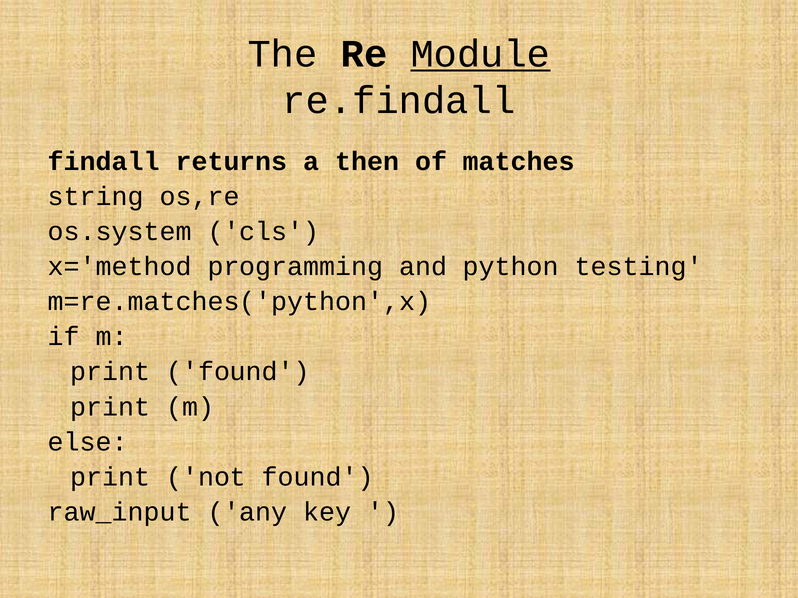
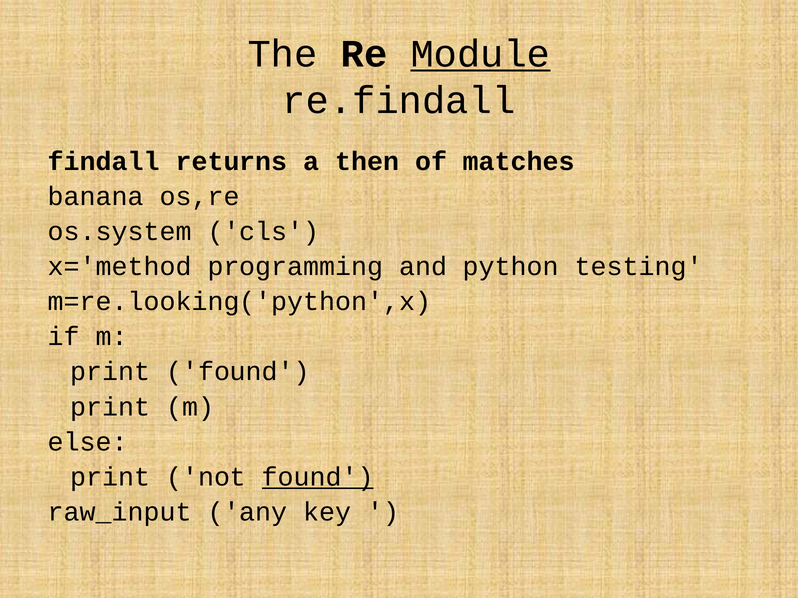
string: string -> banana (96, 197)
m=re.matches('python',x: m=re.matches('python',x -> m=re.looking('python',x (239, 302)
found underline: none -> present (318, 477)
